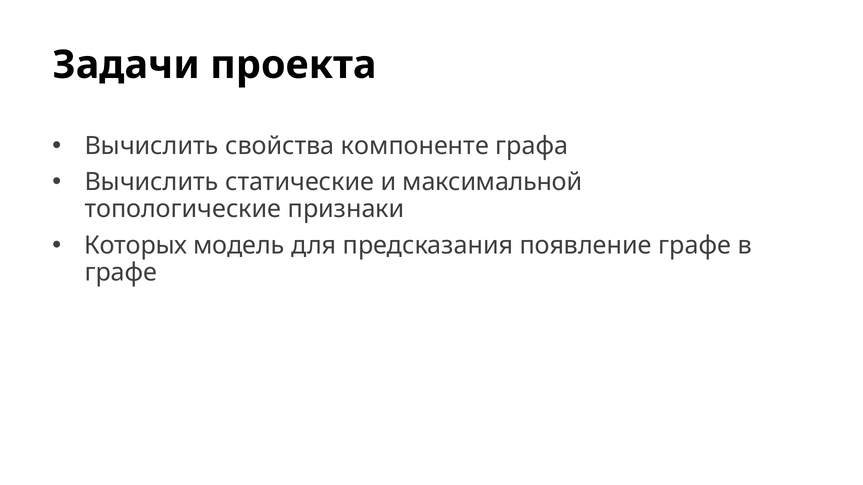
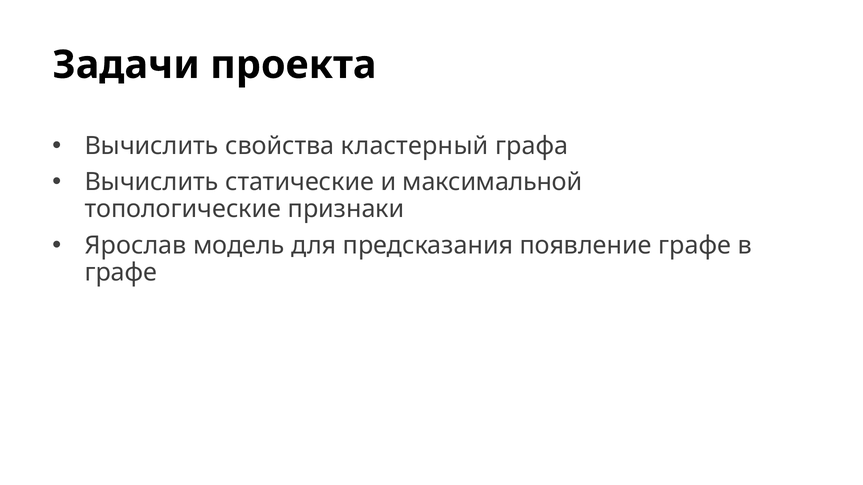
компоненте: компоненте -> кластерный (415, 146)
Которых: Которых -> Ярослав (136, 245)
